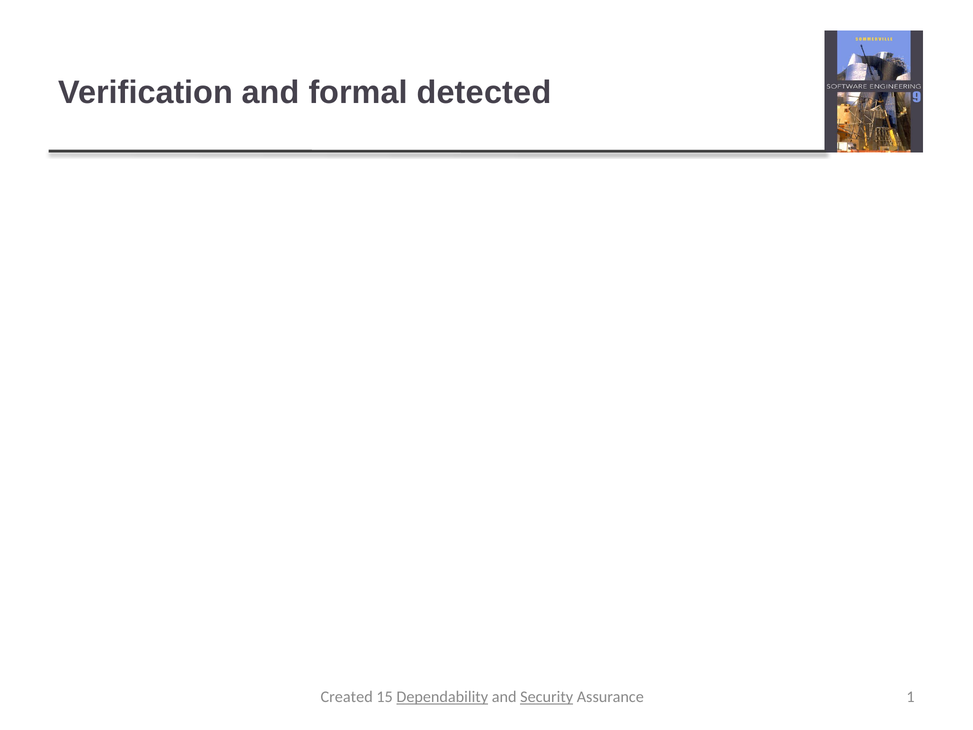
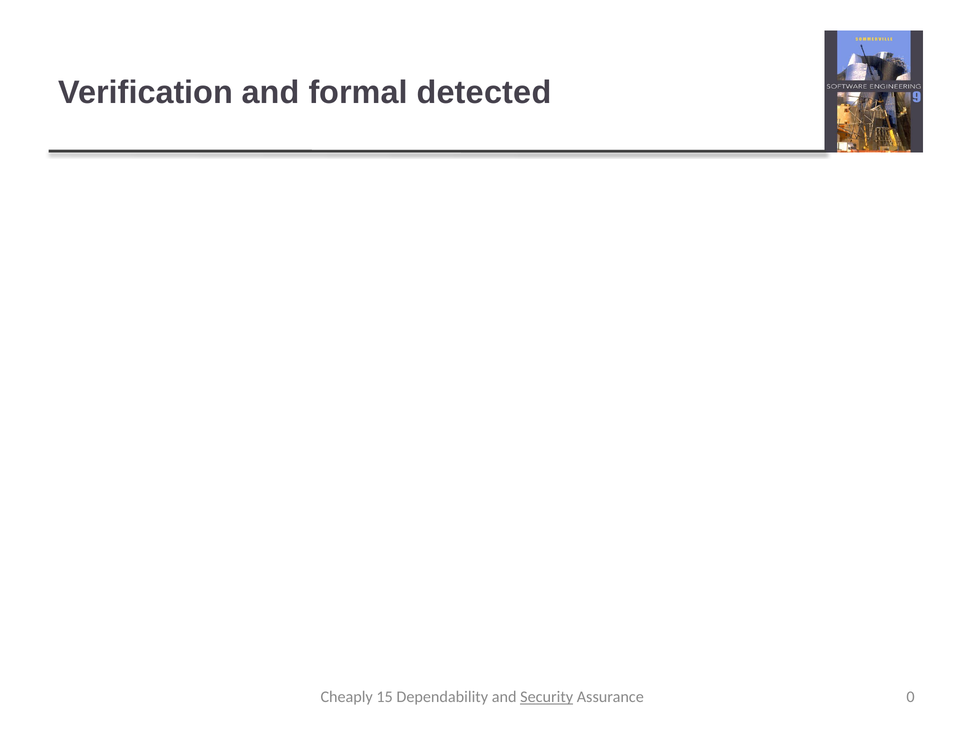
Created: Created -> Cheaply (347, 697)
Dependability underline: present -> none (442, 697)
1: 1 -> 0 (911, 697)
